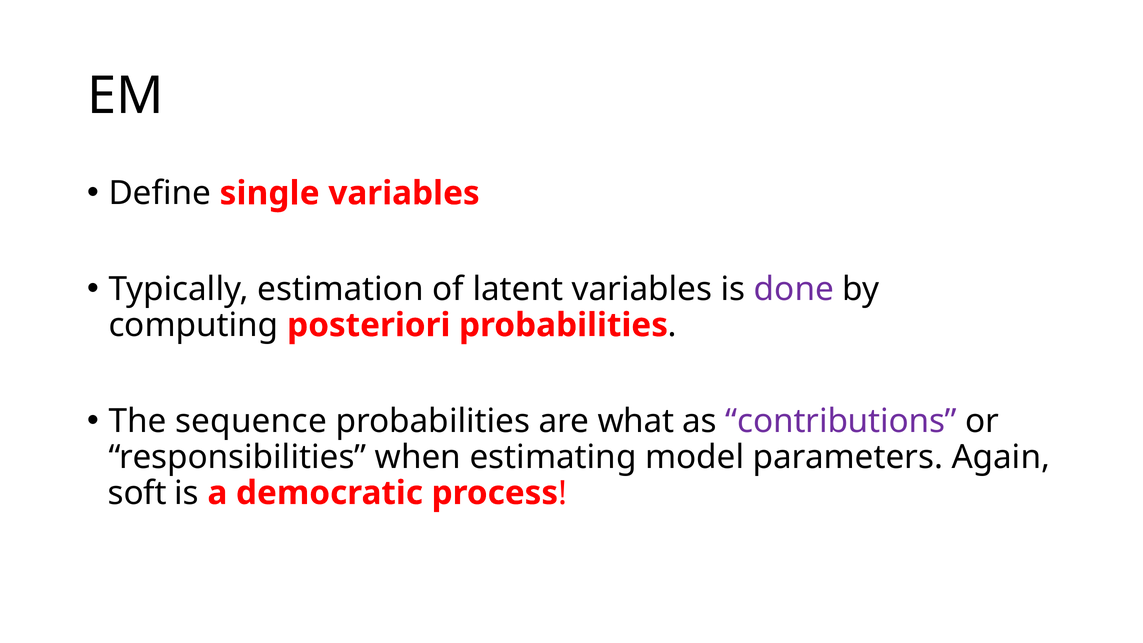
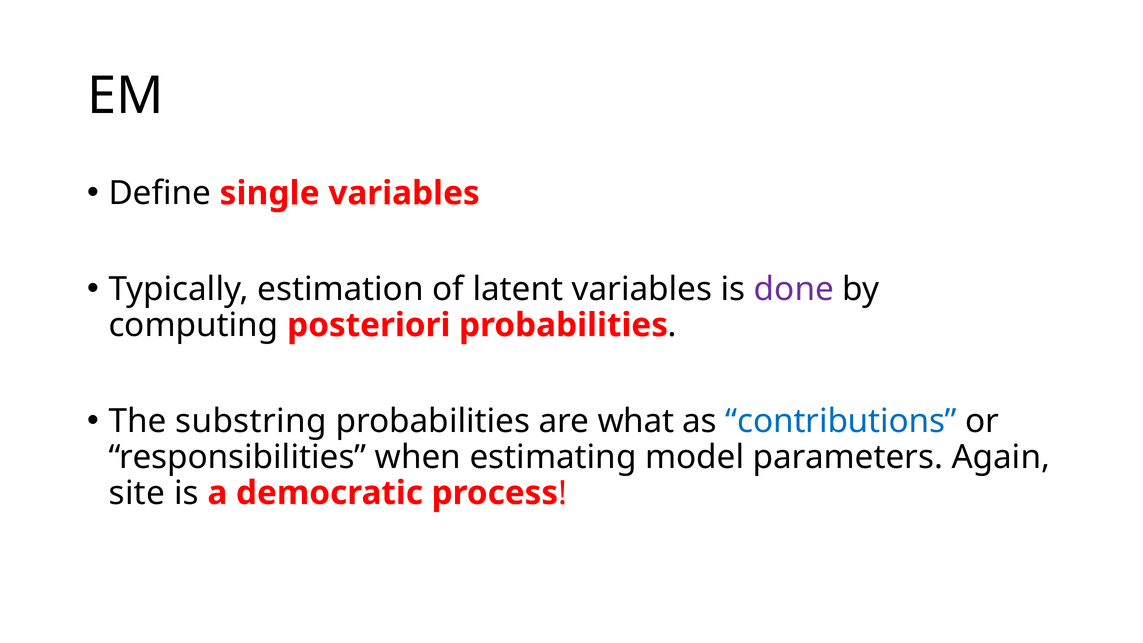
sequence: sequence -> substring (251, 421)
contributions colour: purple -> blue (841, 421)
soft: soft -> site (137, 493)
